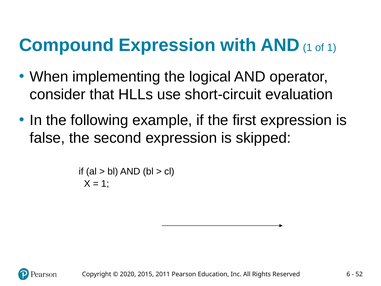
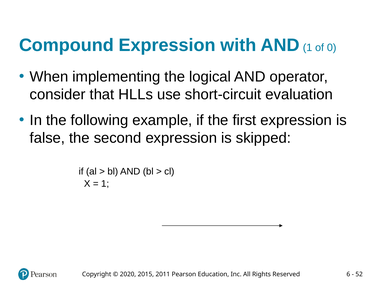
of 1: 1 -> 0 (332, 48)
